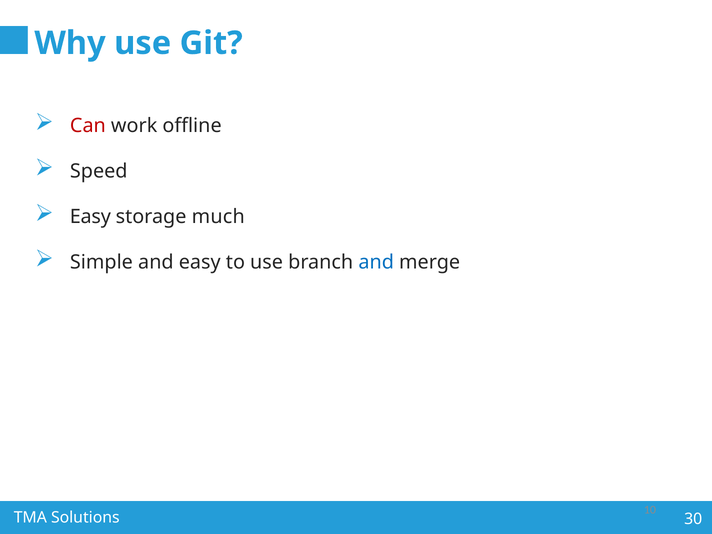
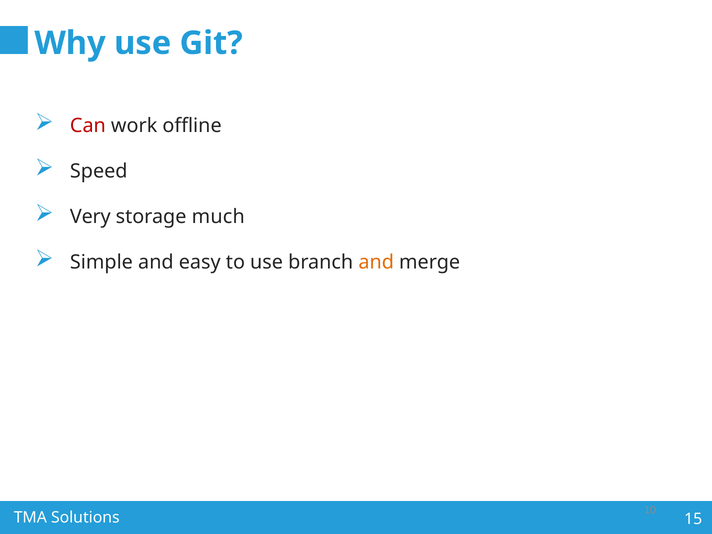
Easy: Easy -> Very (90, 217)
and colour: blue -> orange (376, 262)
30: 30 -> 15 (693, 519)
